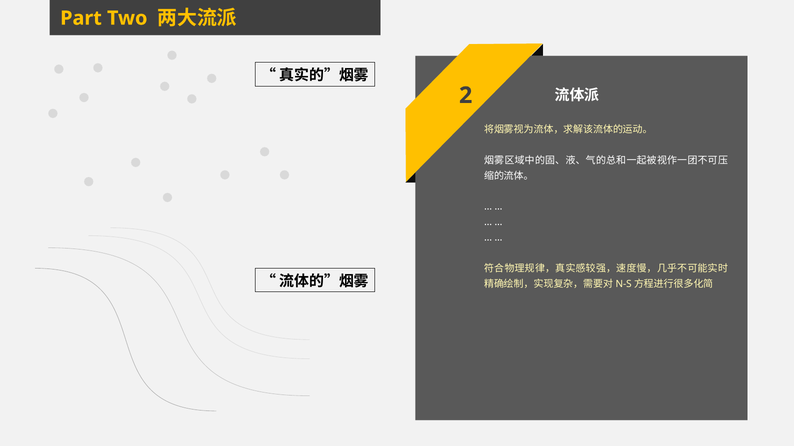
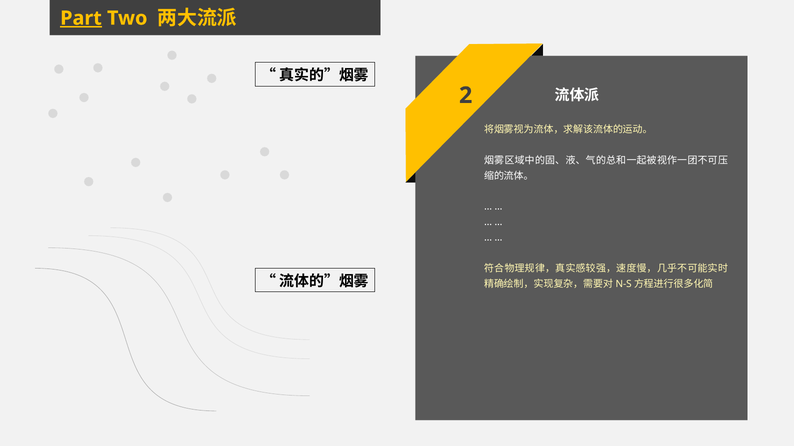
Part underline: none -> present (81, 18)
